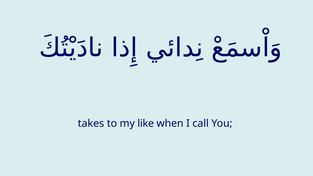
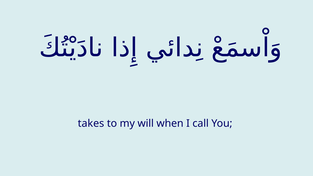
like: like -> will (146, 124)
